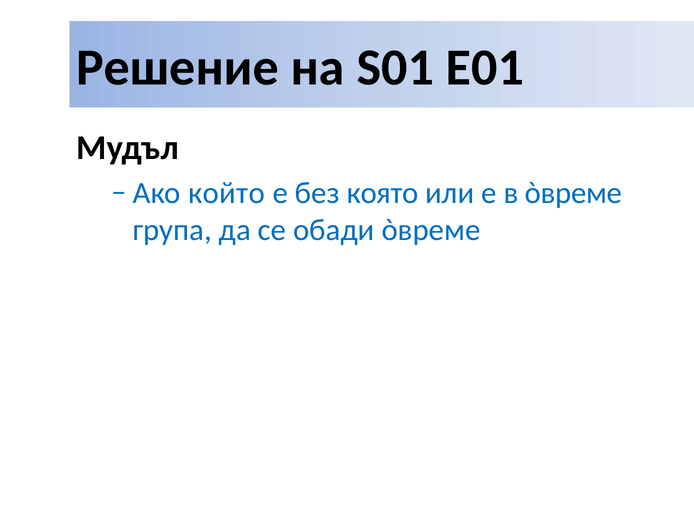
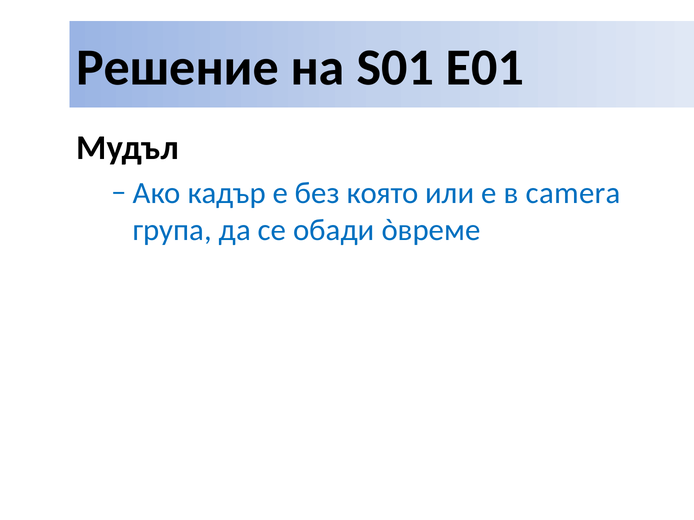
който: който -> кадър (227, 193)
в òвреме: òвреме -> camera (573, 193)
